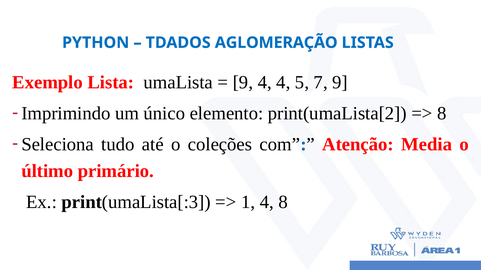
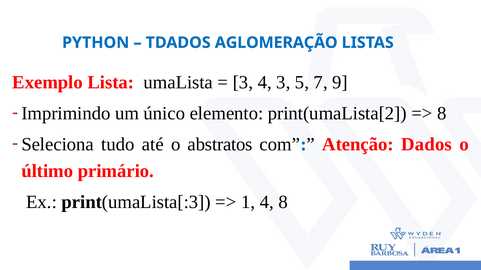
9: 9 -> 3 (243, 83)
4 4: 4 -> 3 (283, 83)
coleções: coleções -> abstratos (220, 144)
Media: Media -> Dados (427, 144)
